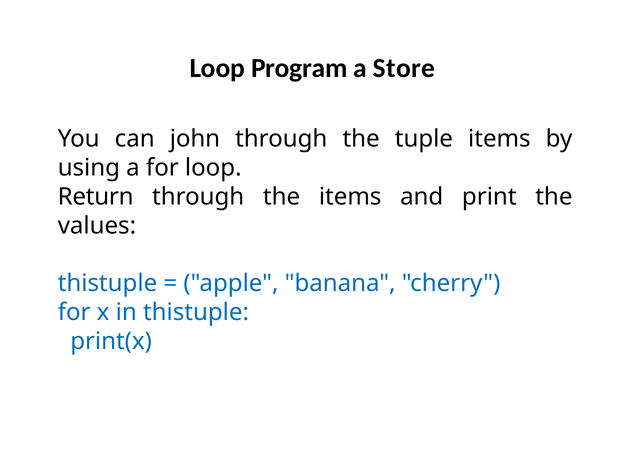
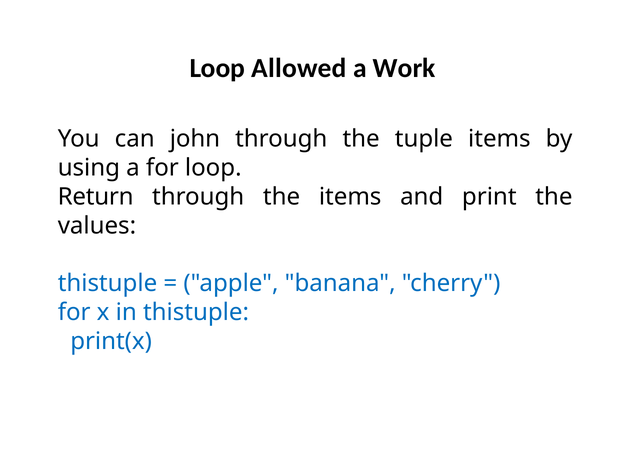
Program: Program -> Allowed (299, 68)
Store: Store -> Work (404, 68)
